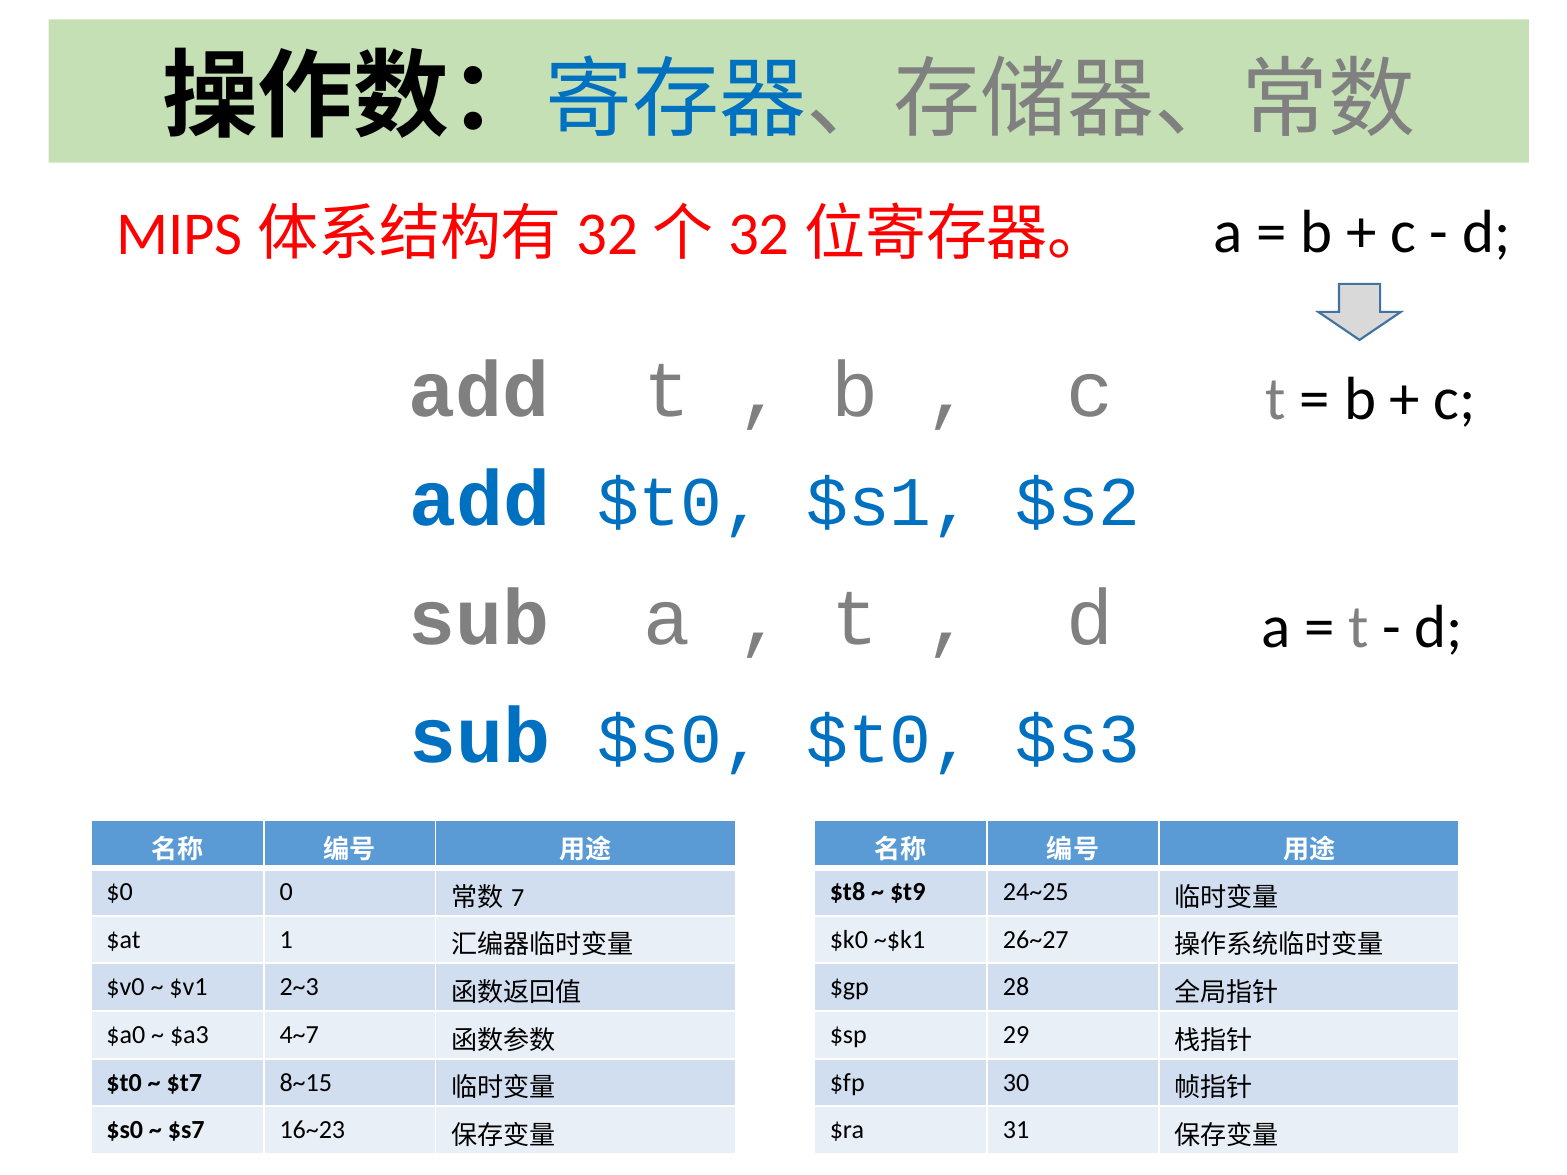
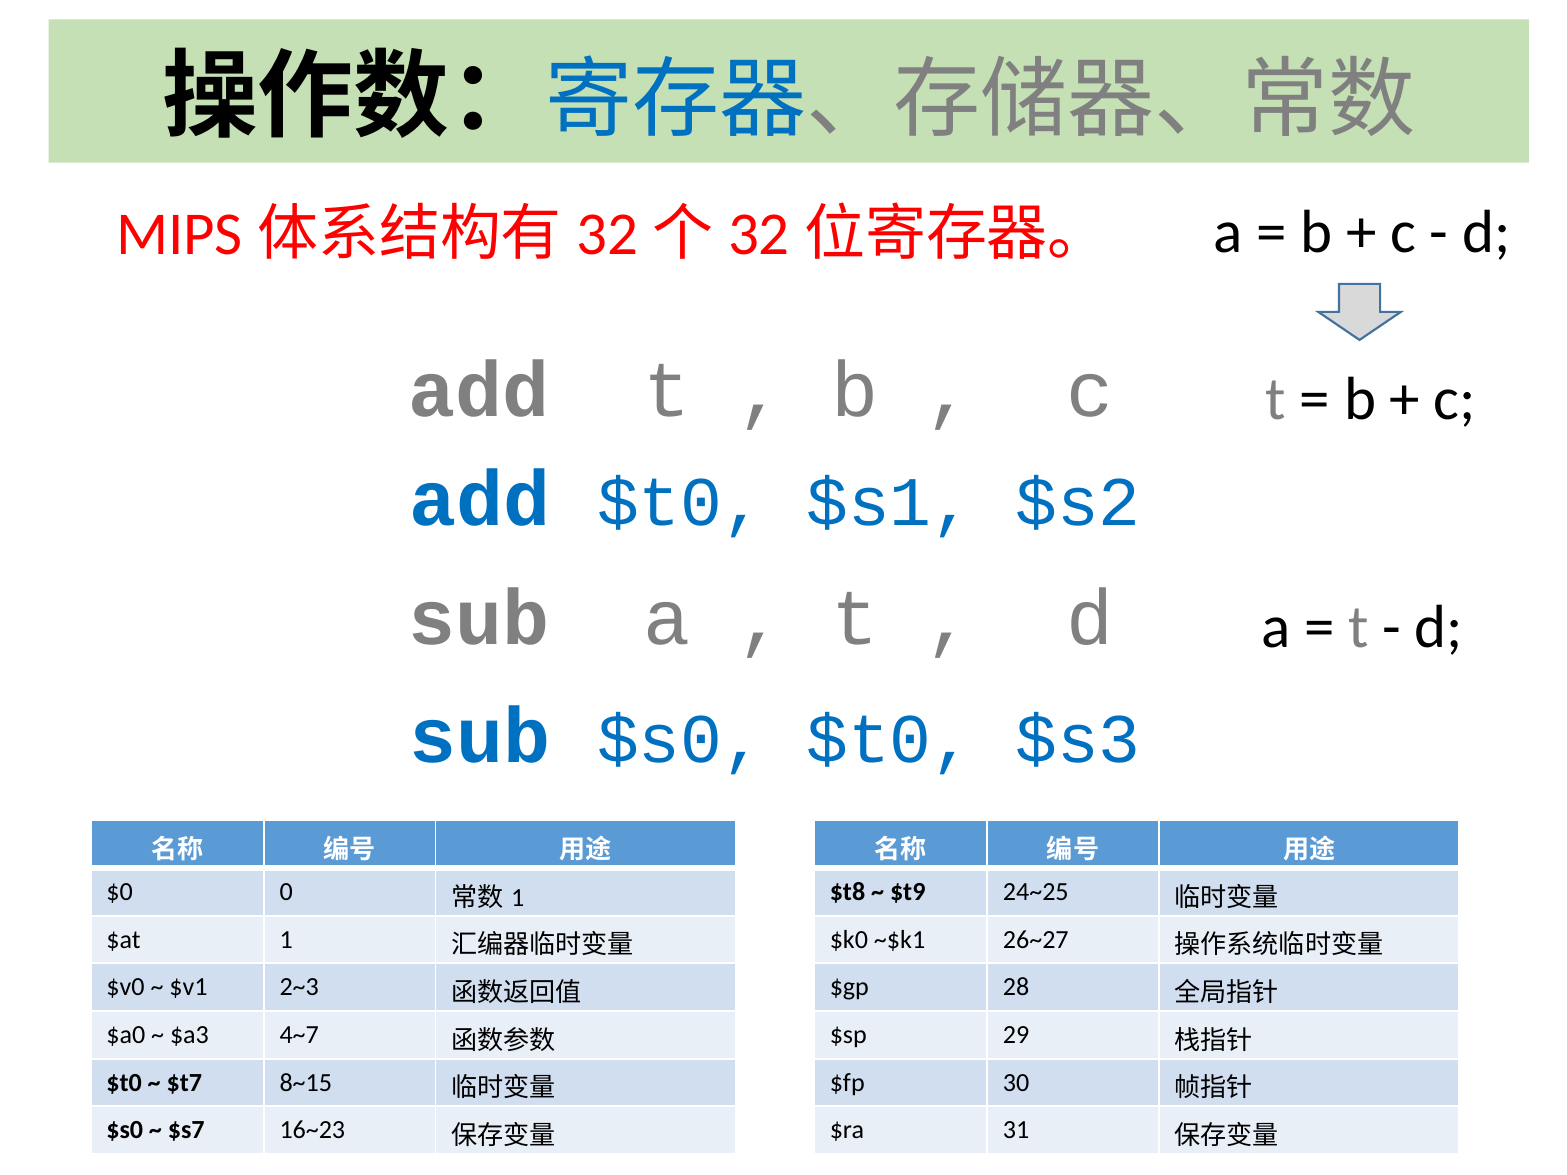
7: 7 -> 1 (518, 898)
